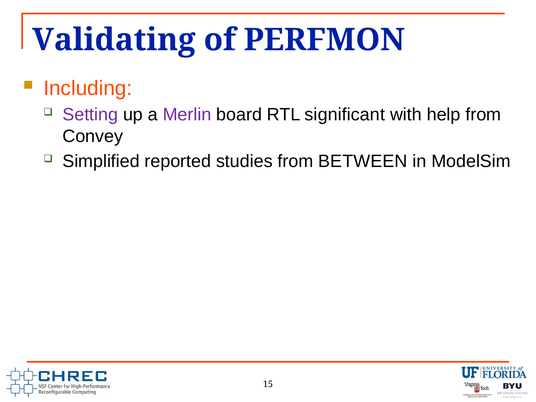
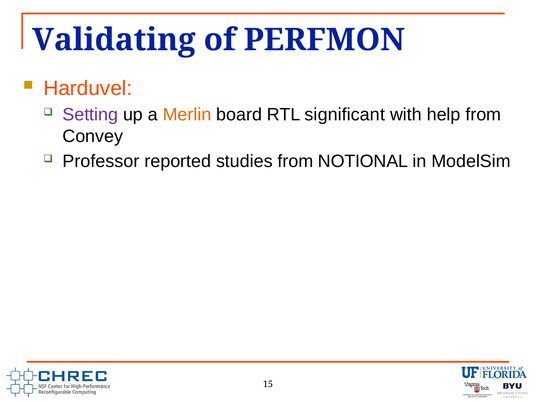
Including: Including -> Harduvel (88, 88)
Merlin colour: purple -> orange (187, 115)
Simplified: Simplified -> Professor (101, 161)
BETWEEN: BETWEEN -> NOTIONAL (363, 161)
